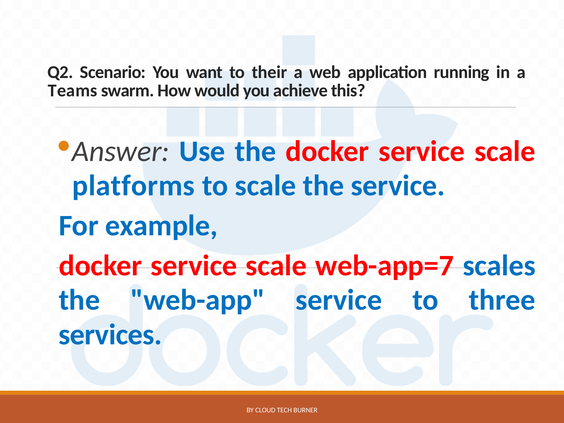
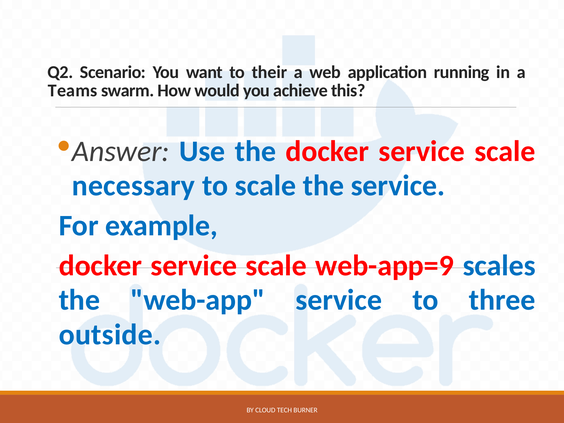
platforms: platforms -> necessary (134, 186)
web-app=7: web-app=7 -> web-app=9 (385, 266)
services: services -> outside (110, 335)
